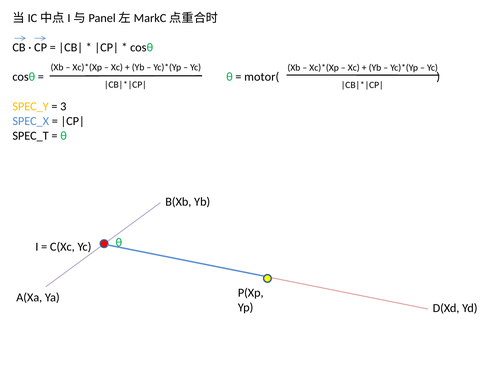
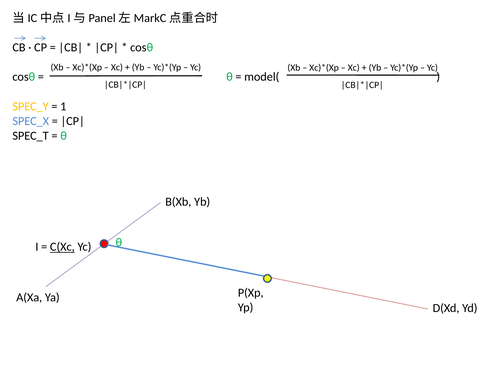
motor(: motor( -> model( (262, 77)
3: 3 -> 1 (63, 106)
C(Xc underline: none -> present (62, 247)
